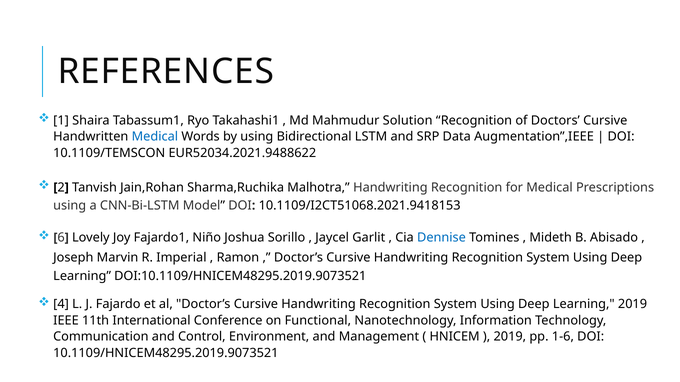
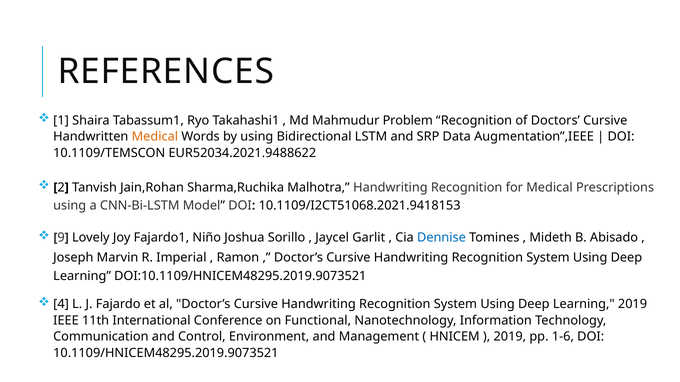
Solution: Solution -> Problem (408, 121)
Medical colour: blue -> orange (155, 137)
6: 6 -> 9 (61, 238)
